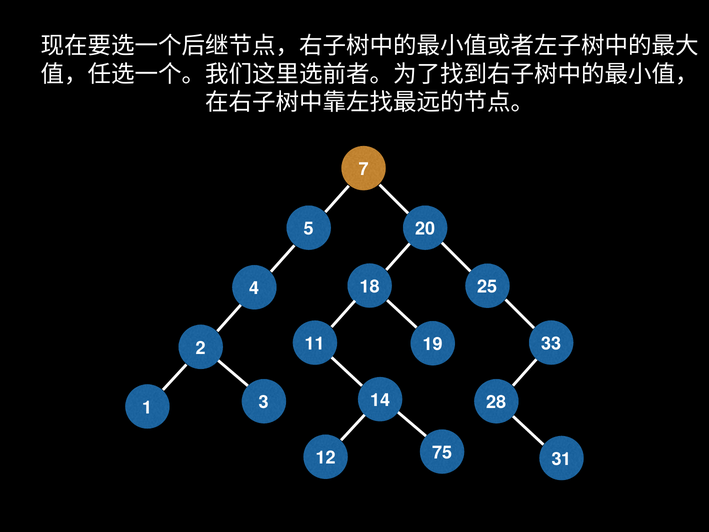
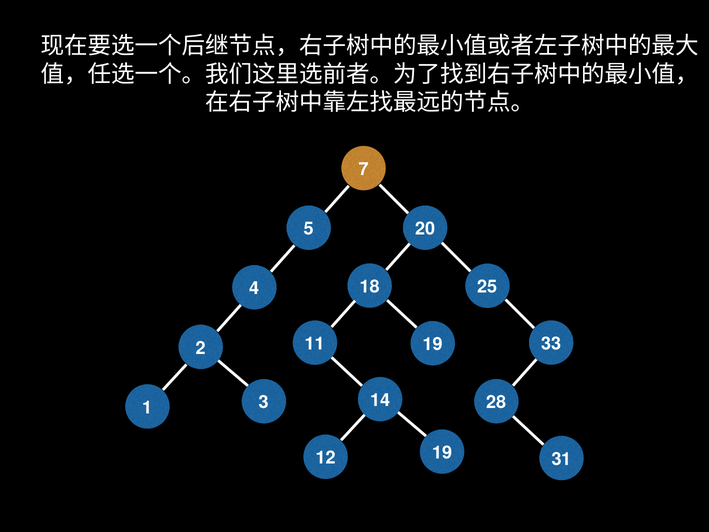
75: 75 -> 19 (442, 453)
